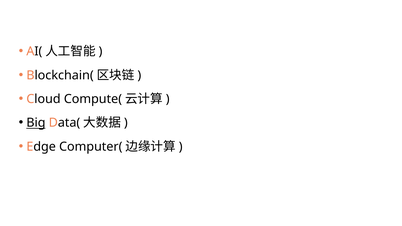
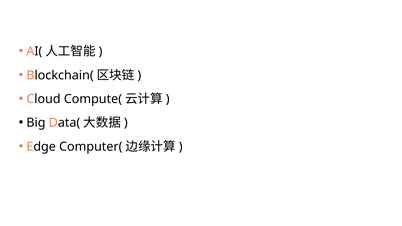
Big underline: present -> none (36, 123)
